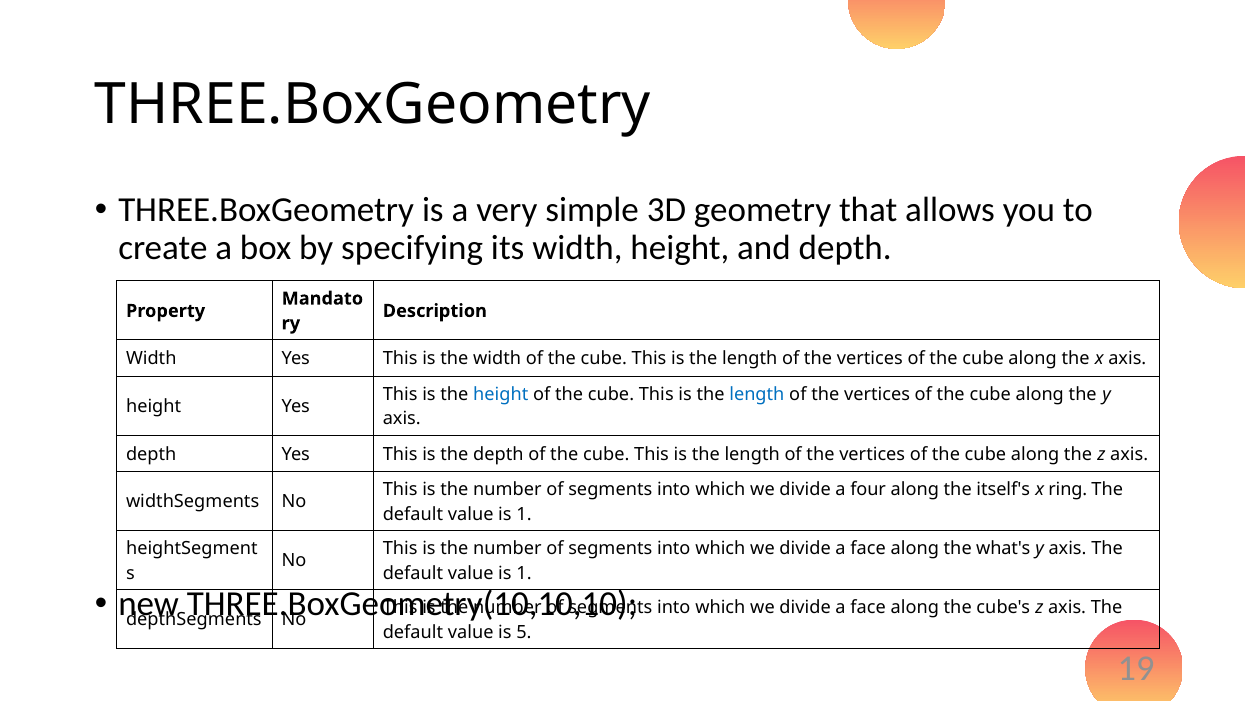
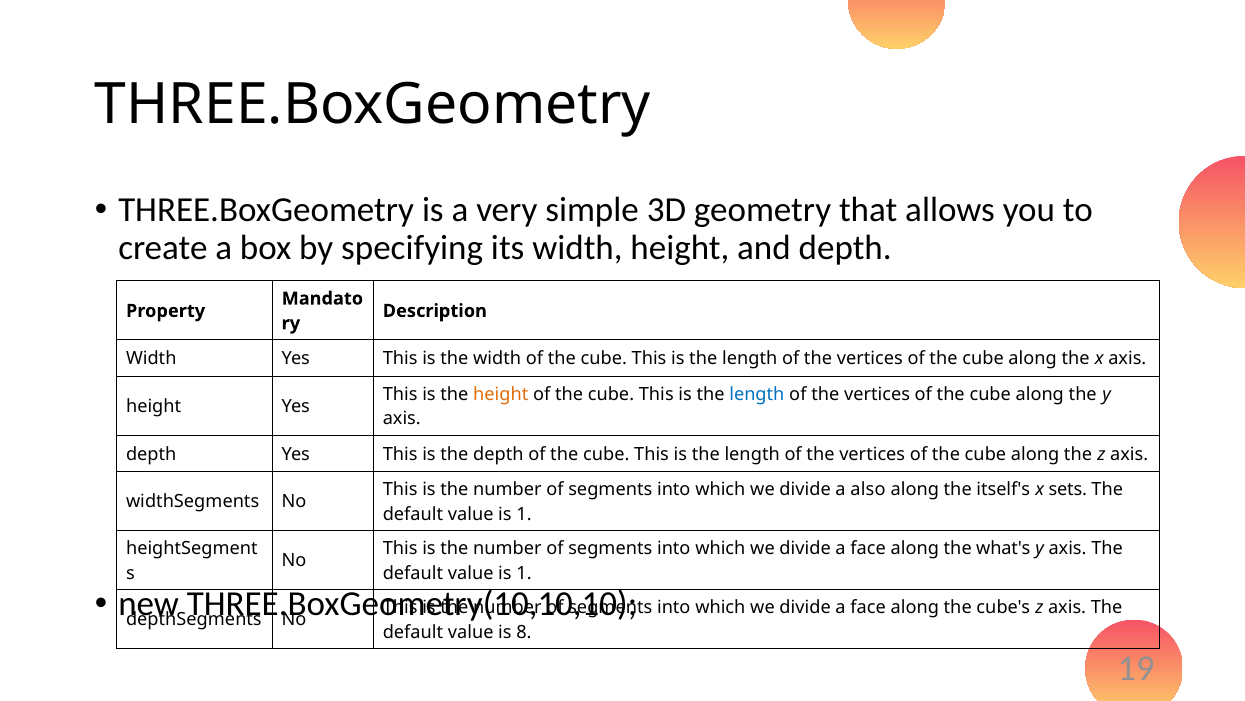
height colour: blue -> orange (501, 394)
four: four -> also (868, 489)
ring: ring -> sets (1068, 489)
5: 5 -> 8 (524, 631)
